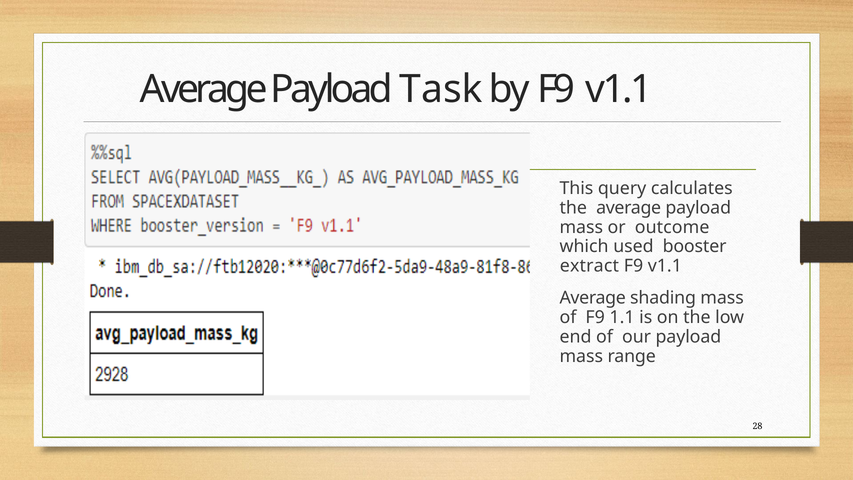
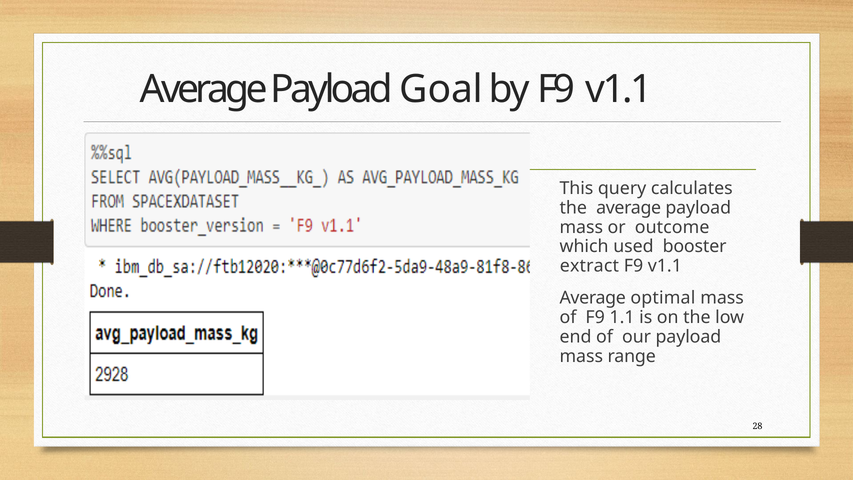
Task: Task -> Goal (441, 89)
shading: shading -> optimal (663, 298)
